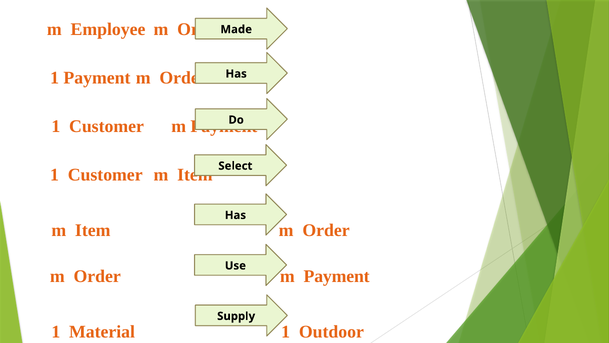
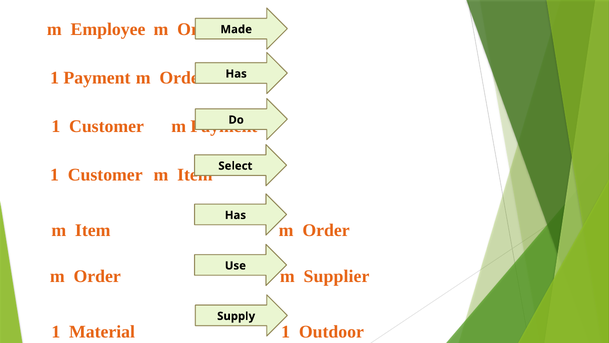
Payment: Payment -> Supplier (336, 276)
